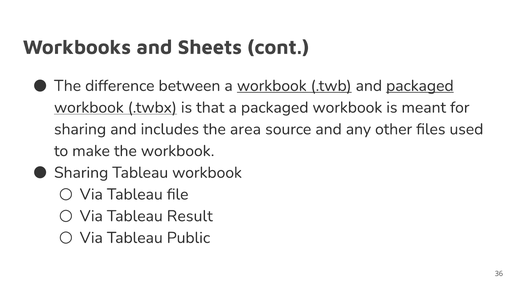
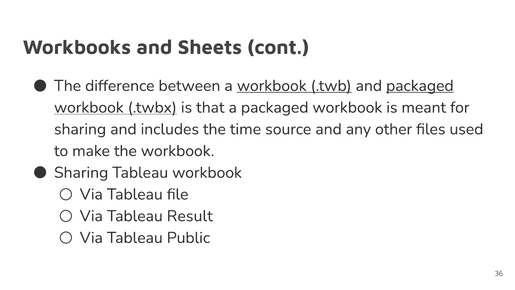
area: area -> time (245, 129)
